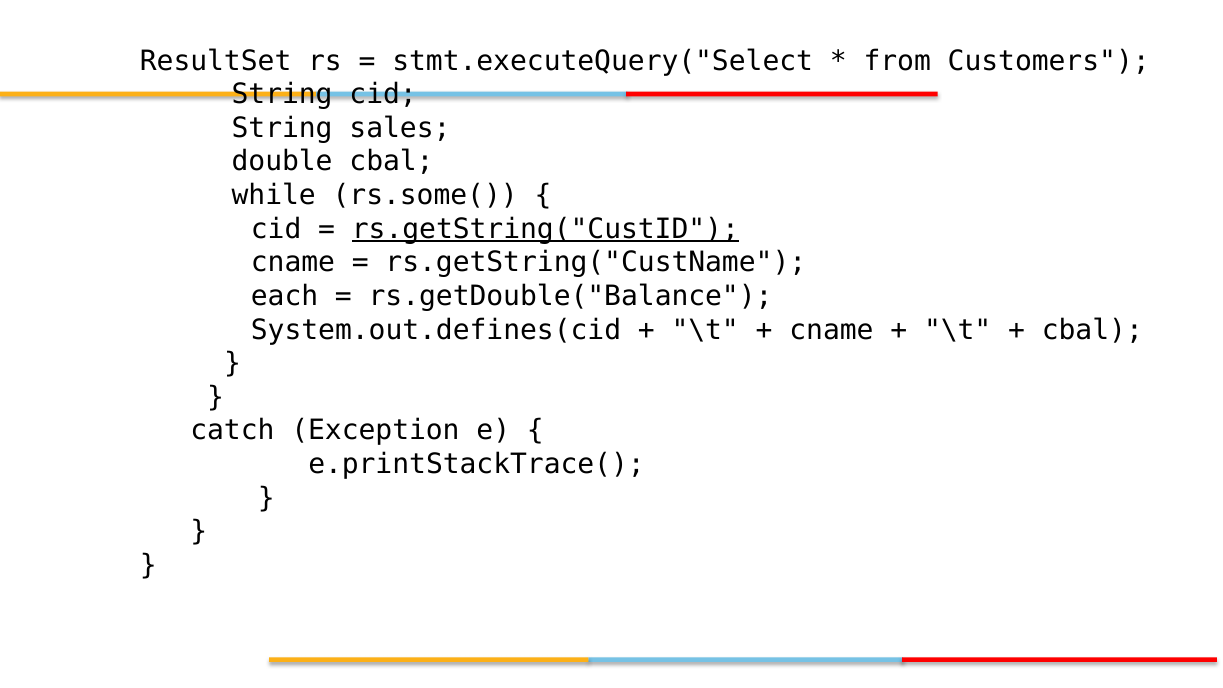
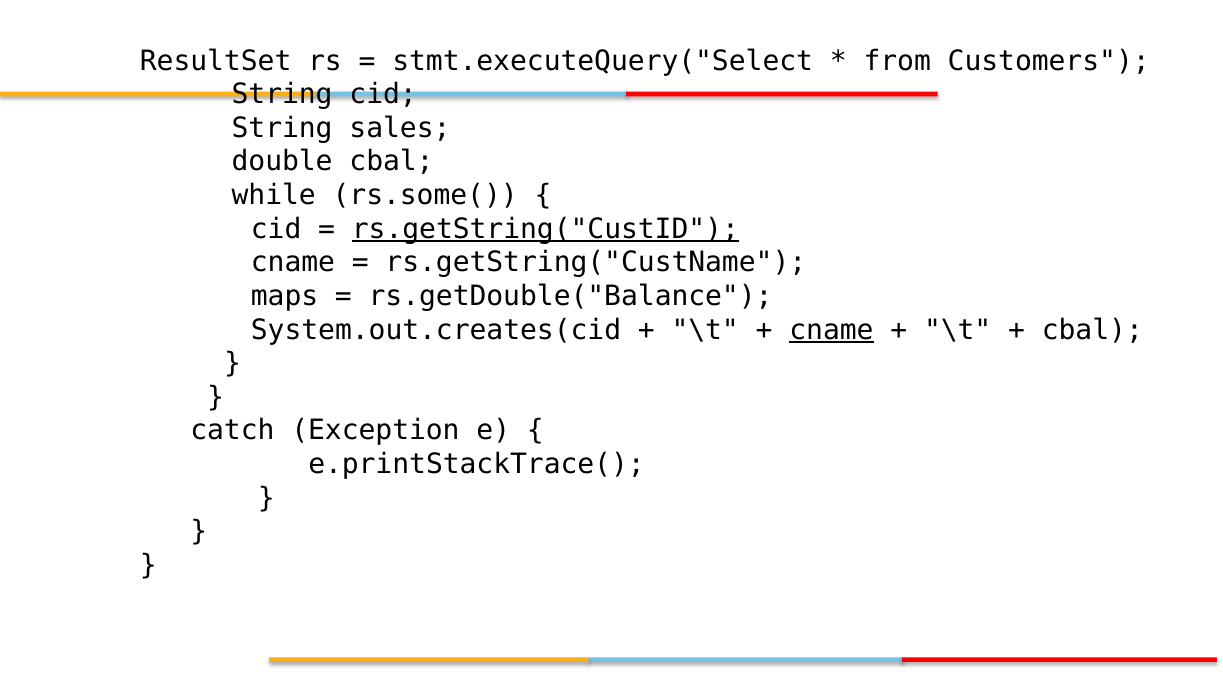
each: each -> maps (285, 296)
System.out.defines(cid: System.out.defines(cid -> System.out.creates(cid (436, 330)
cname underline: none -> present (831, 330)
